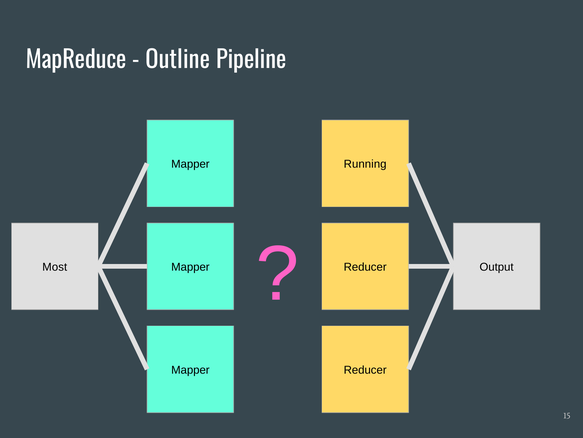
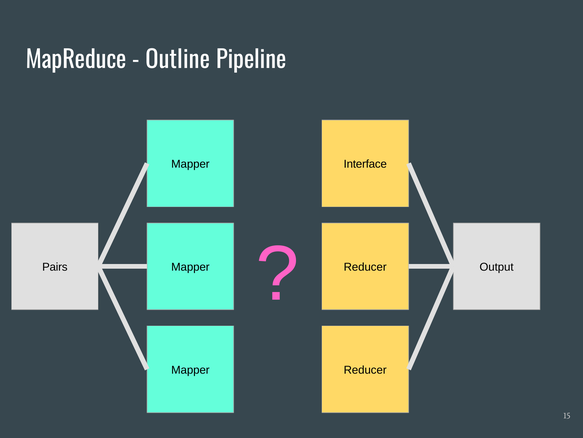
Running: Running -> Interface (365, 164)
Most: Most -> Pairs (55, 267)
